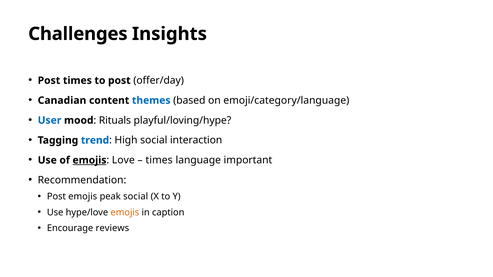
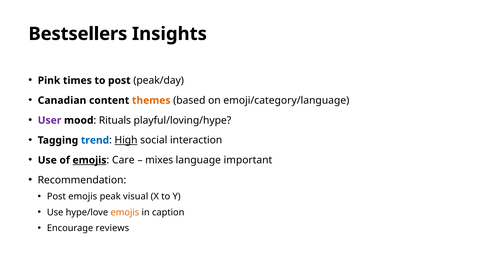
Challenges: Challenges -> Bestsellers (78, 34)
Post: Post -> Pink (49, 81)
offer/day: offer/day -> peak/day (159, 81)
themes colour: blue -> orange (151, 101)
User colour: blue -> purple (50, 120)
High underline: none -> present (126, 140)
Love: Love -> Care (123, 160)
times: times -> mixes (159, 160)
peak social: social -> visual (136, 197)
